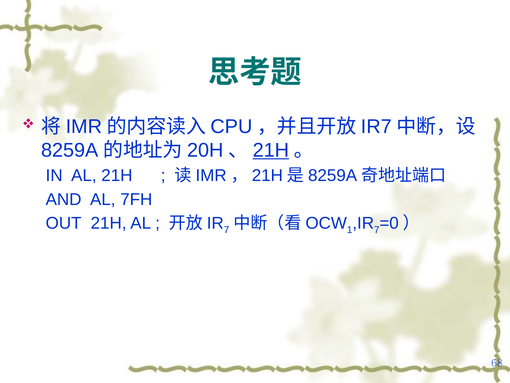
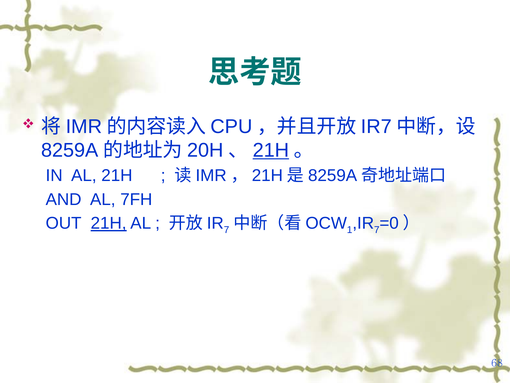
21H underline: none -> present (109, 223)
